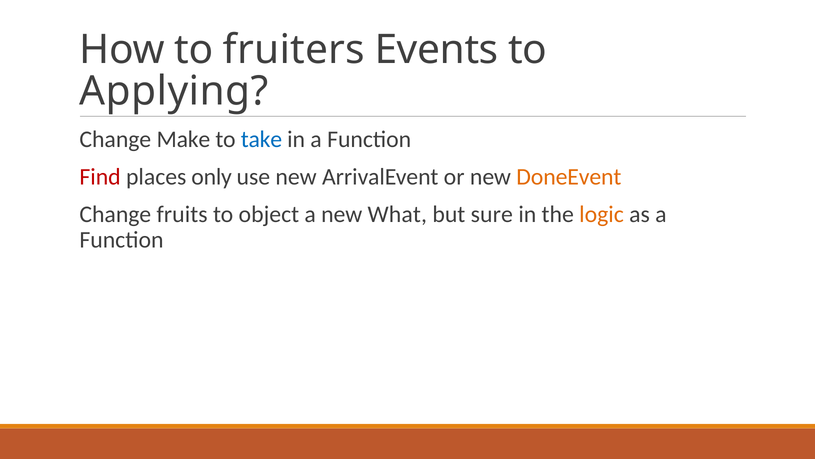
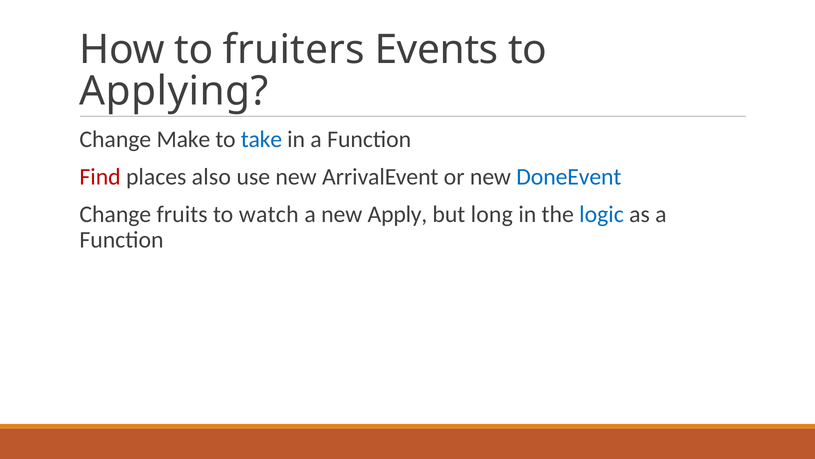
only: only -> also (211, 177)
DoneEvent colour: orange -> blue (569, 177)
object: object -> watch (269, 214)
What: What -> Apply (397, 214)
sure: sure -> long (492, 214)
logic colour: orange -> blue (602, 214)
